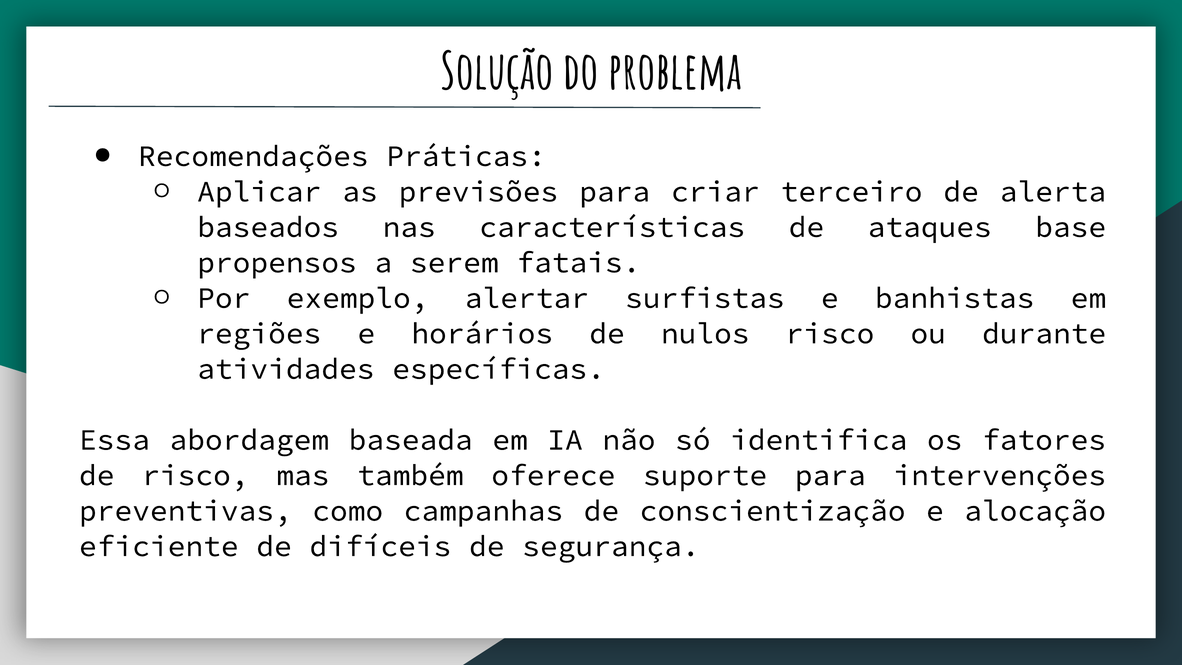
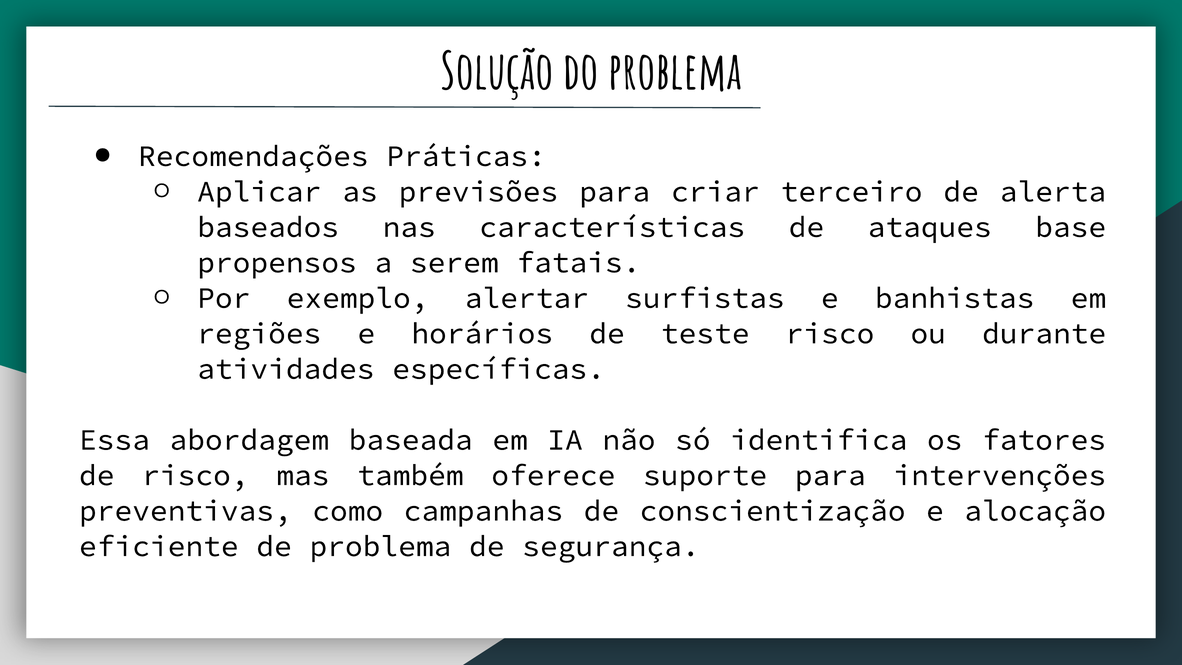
nulos: nulos -> teste (705, 333)
de difíceis: difíceis -> problema (380, 546)
